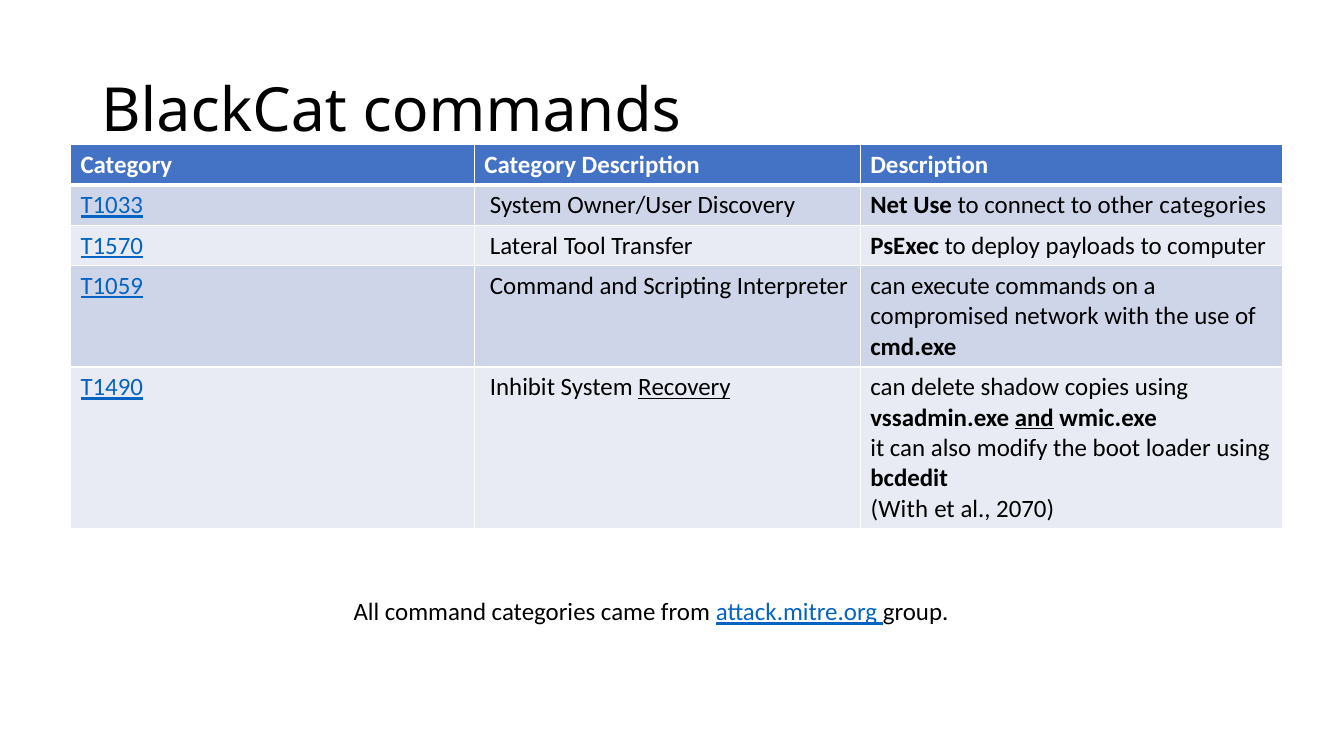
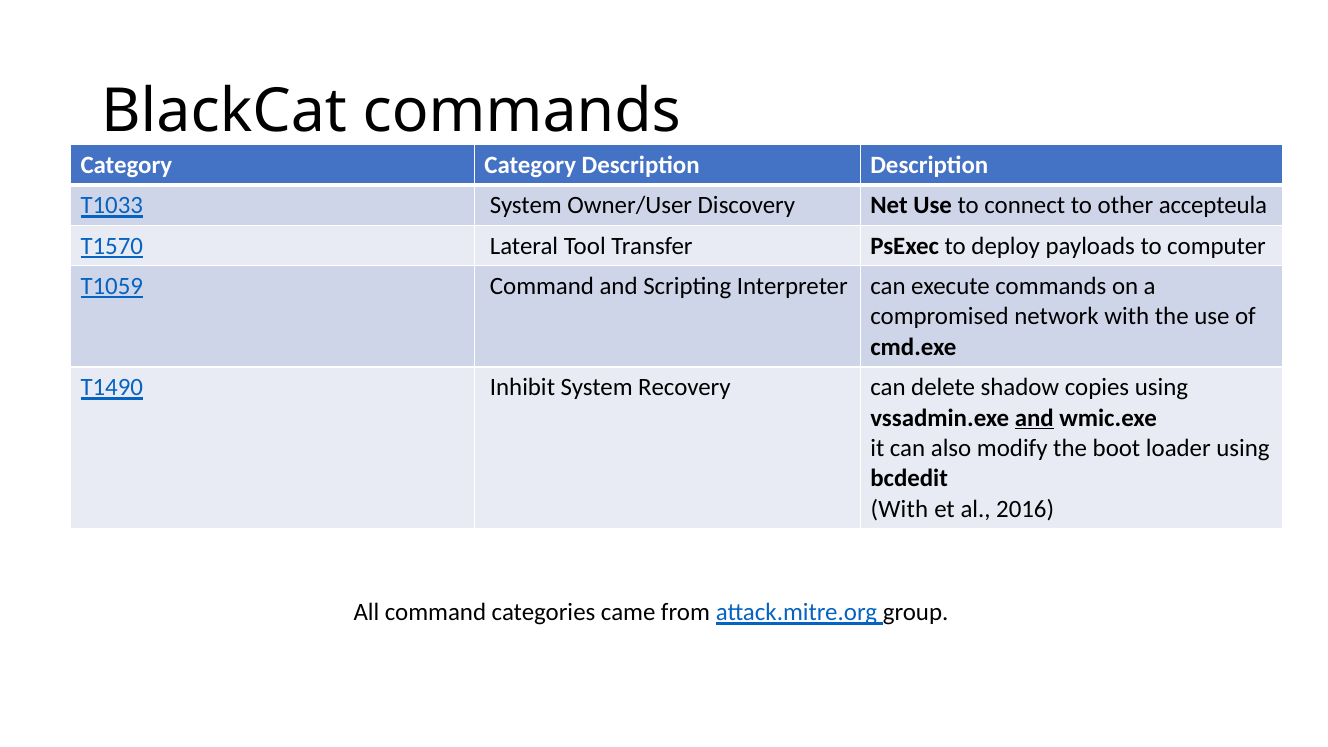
other categories: categories -> accepteula (1213, 206)
Recovery underline: present -> none (684, 388)
2070: 2070 -> 2016 (1025, 509)
